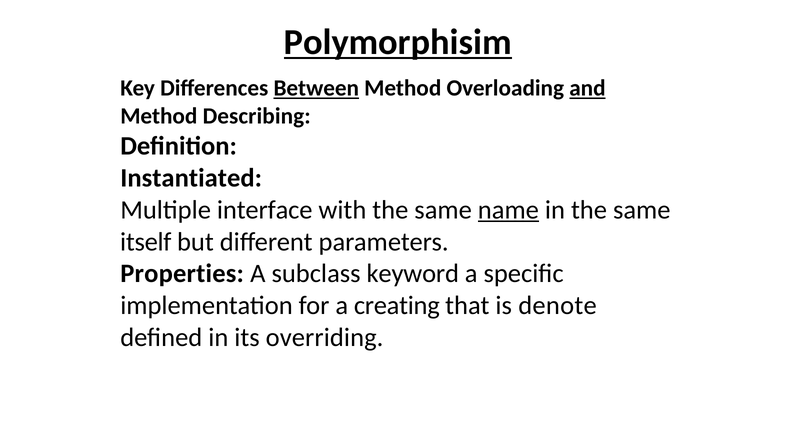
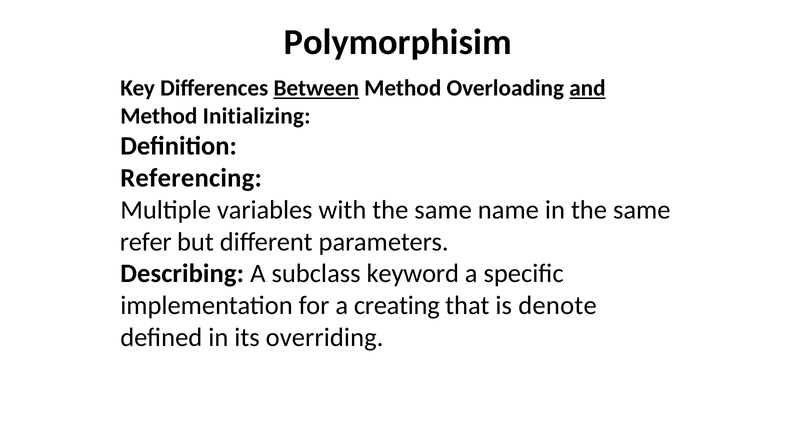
Polymorphisim underline: present -> none (398, 42)
Describing: Describing -> Initializing (257, 116)
Instantiated: Instantiated -> Referencing (191, 178)
interface: interface -> variables (265, 210)
name underline: present -> none (508, 210)
itself: itself -> refer (146, 242)
Properties: Properties -> Describing (182, 273)
